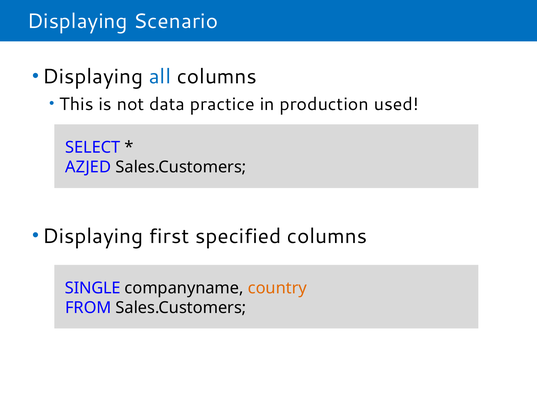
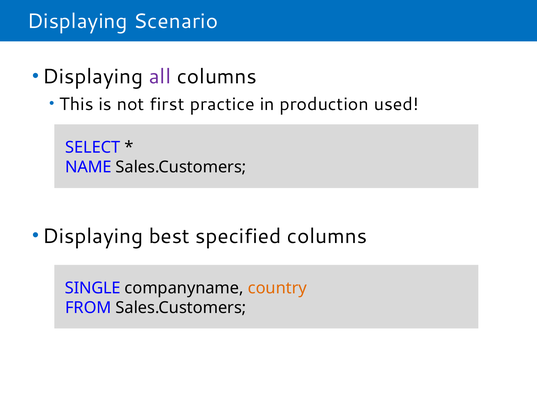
all colour: blue -> purple (160, 77)
data: data -> first (167, 104)
AZJED: AZJED -> NAME (88, 167)
first: first -> best (169, 236)
